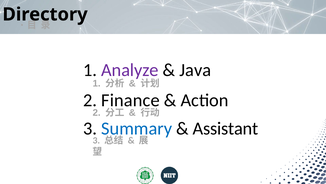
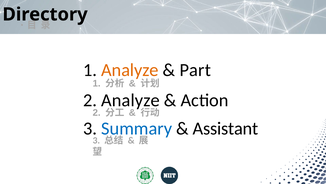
Analyze colour: purple -> orange (130, 70)
Java: Java -> Part (195, 70)
2 Finance: Finance -> Analyze (130, 100)
